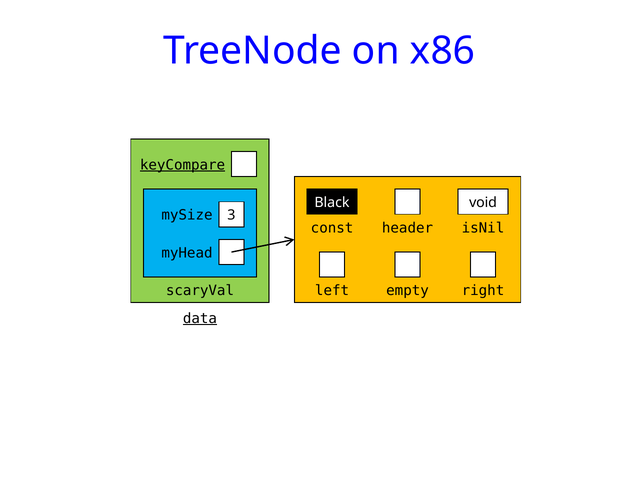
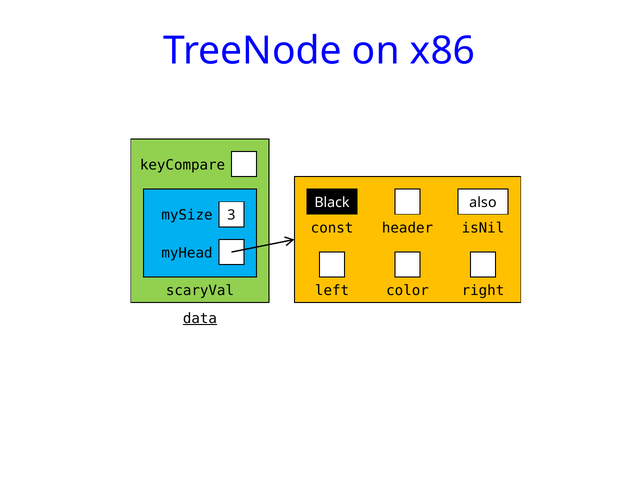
keyCompare underline: present -> none (183, 165)
void: void -> also (483, 203)
empty: empty -> color (408, 291)
